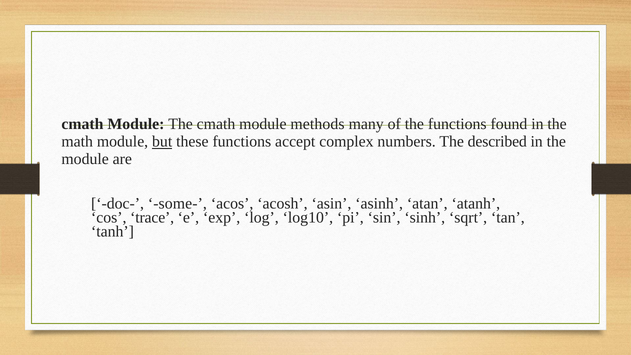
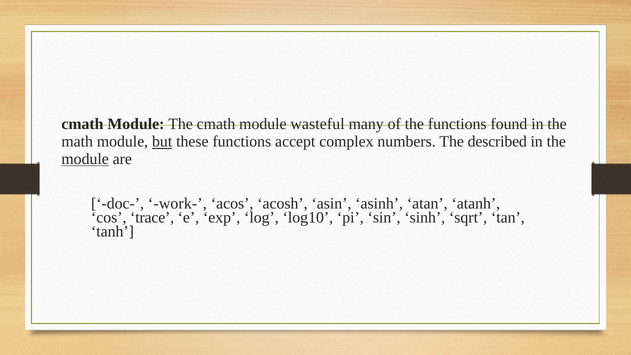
methods: methods -> wasteful (318, 124)
module underline: none -> present (85, 159)
some-: some- -> work- (177, 204)
